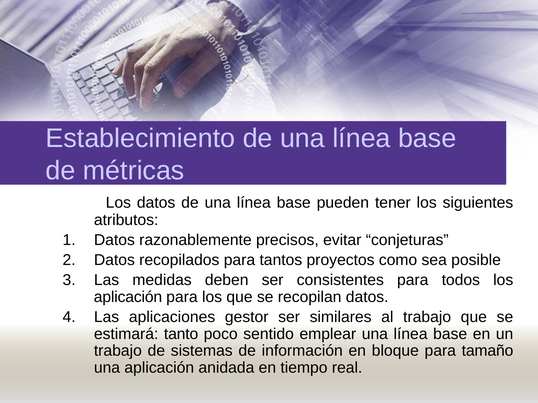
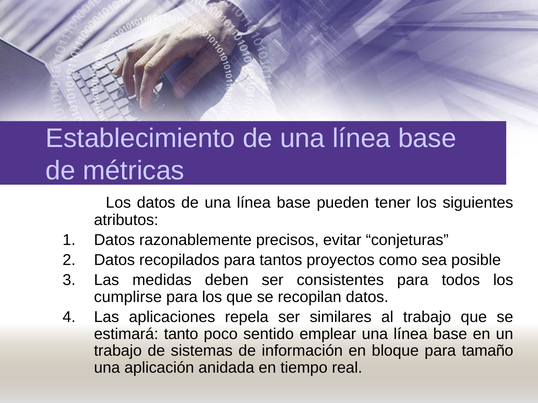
aplicación: aplicación -> cumplirse (128, 297)
gestor: gestor -> repela (247, 317)
